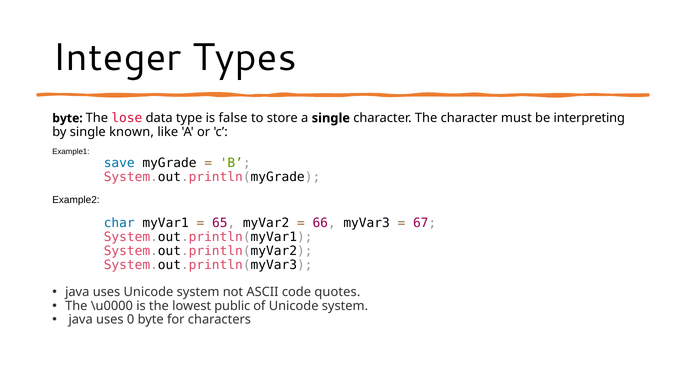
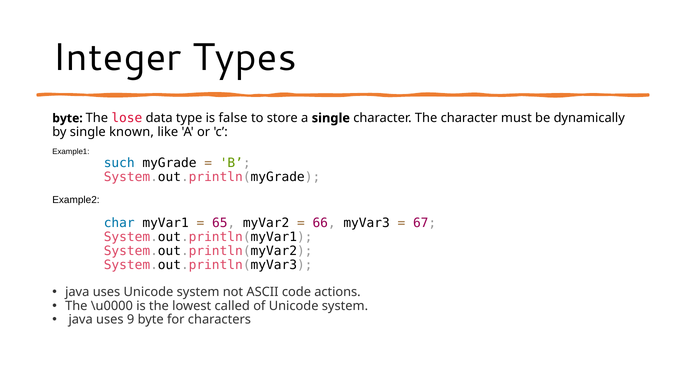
interpreting: interpreting -> dynamically (589, 118)
save: save -> such (119, 163)
quotes: quotes -> actions (337, 292)
public: public -> called (232, 306)
0: 0 -> 9 (131, 320)
